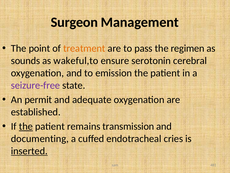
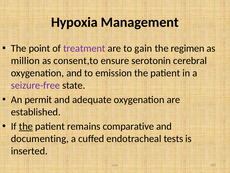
Surgeon: Surgeon -> Hypoxia (74, 22)
treatment colour: orange -> purple (84, 48)
pass: pass -> gain (143, 48)
sounds: sounds -> million (25, 61)
wakeful,to: wakeful,to -> consent,to (76, 61)
transmission: transmission -> comparative (128, 126)
cries: cries -> tests (173, 138)
inserted underline: present -> none (29, 151)
